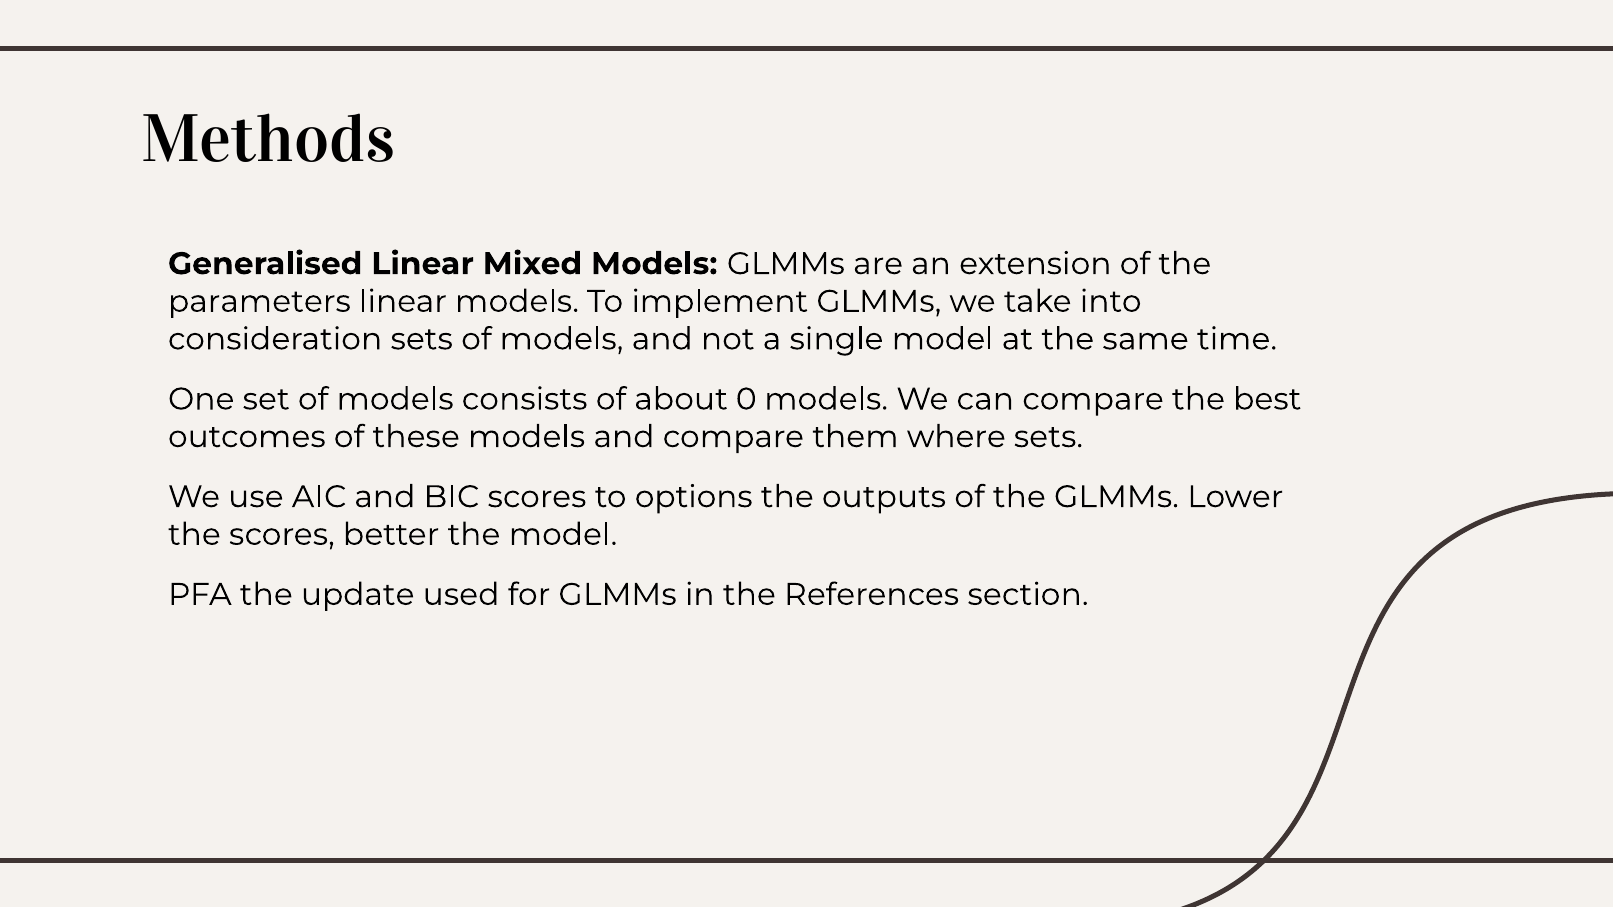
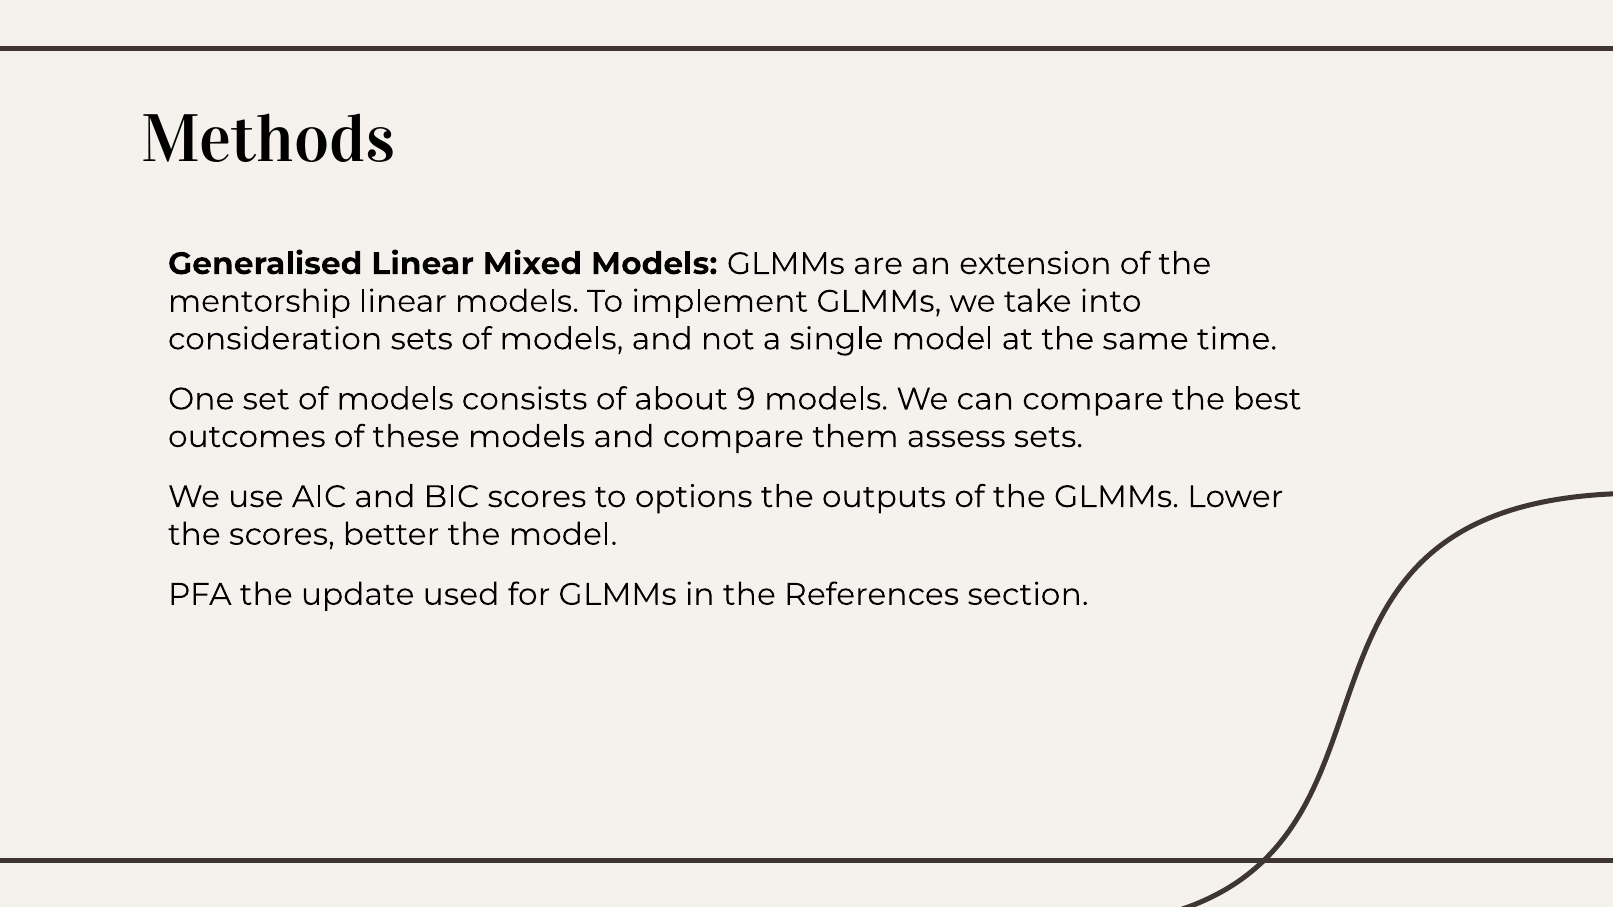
parameters: parameters -> mentorship (259, 302)
0: 0 -> 9 (746, 399)
where: where -> assess (956, 437)
